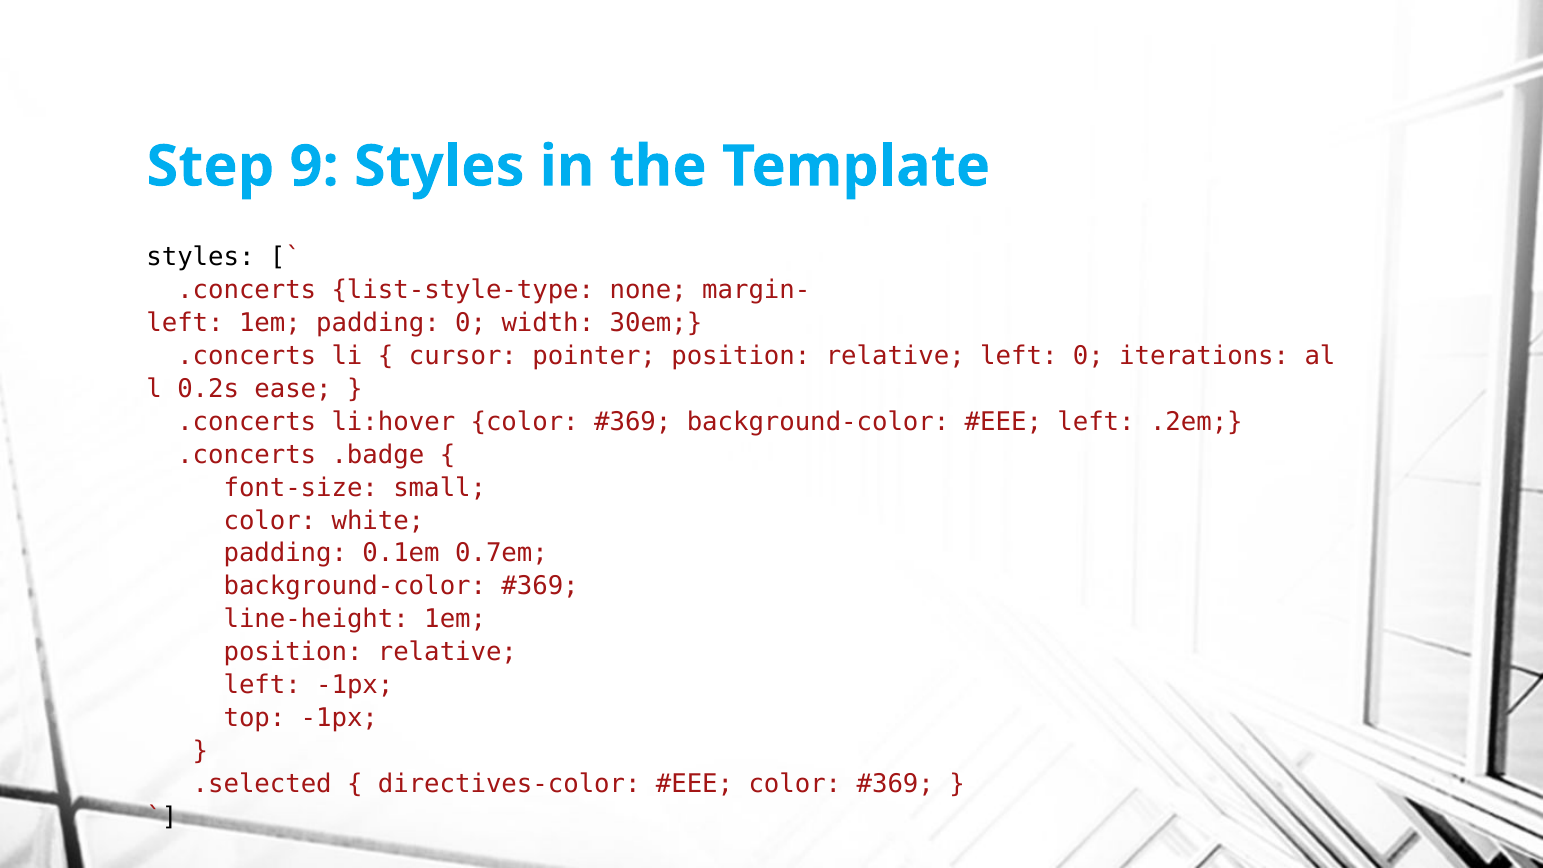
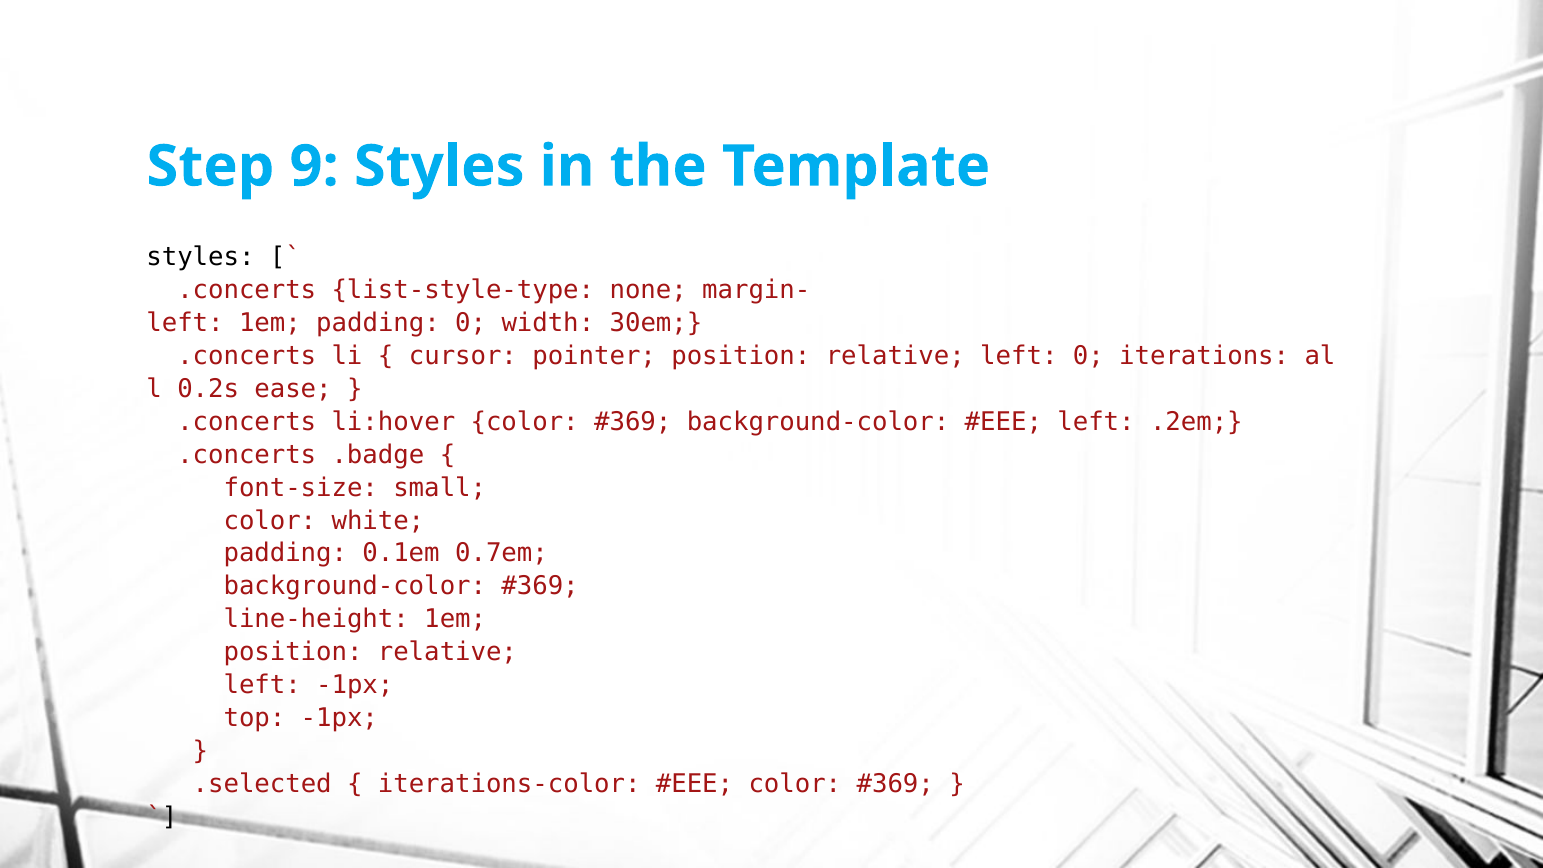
directives-color: directives-color -> iterations-color (509, 785)
